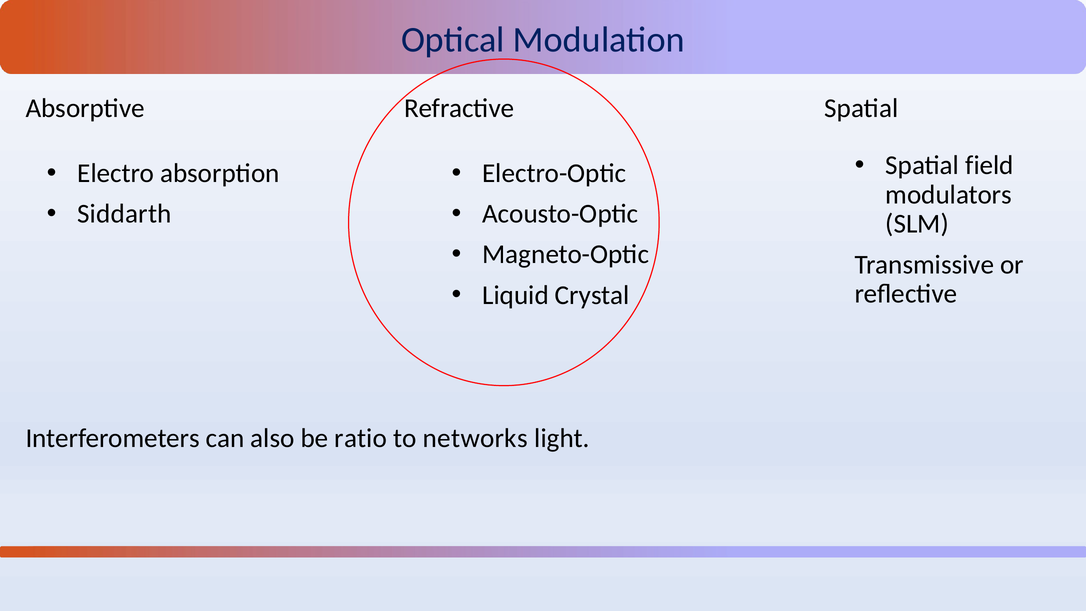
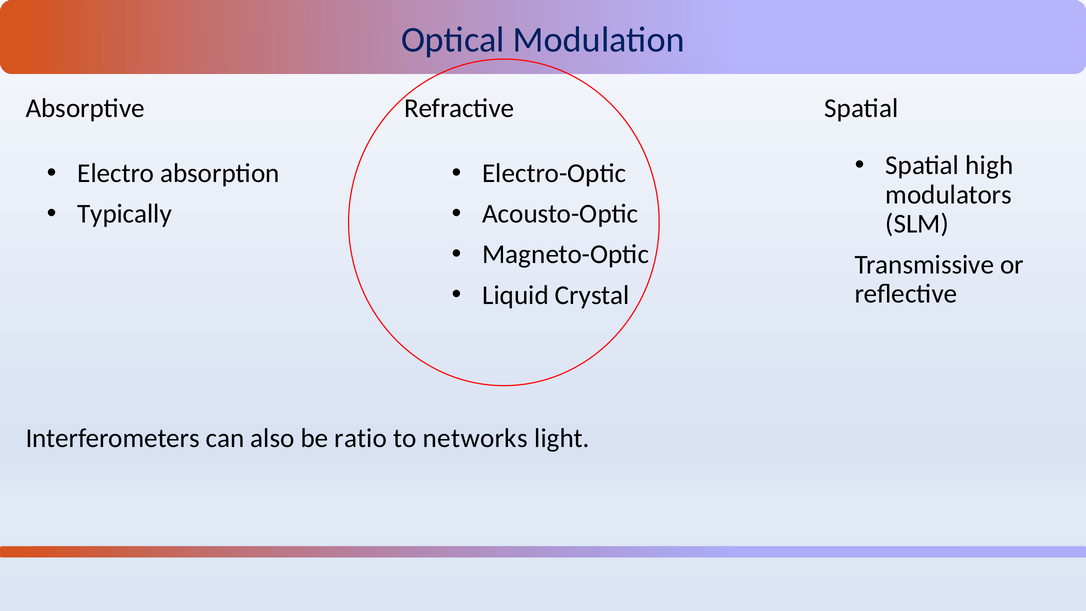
field: field -> high (989, 165)
Siddarth: Siddarth -> Typically (125, 214)
